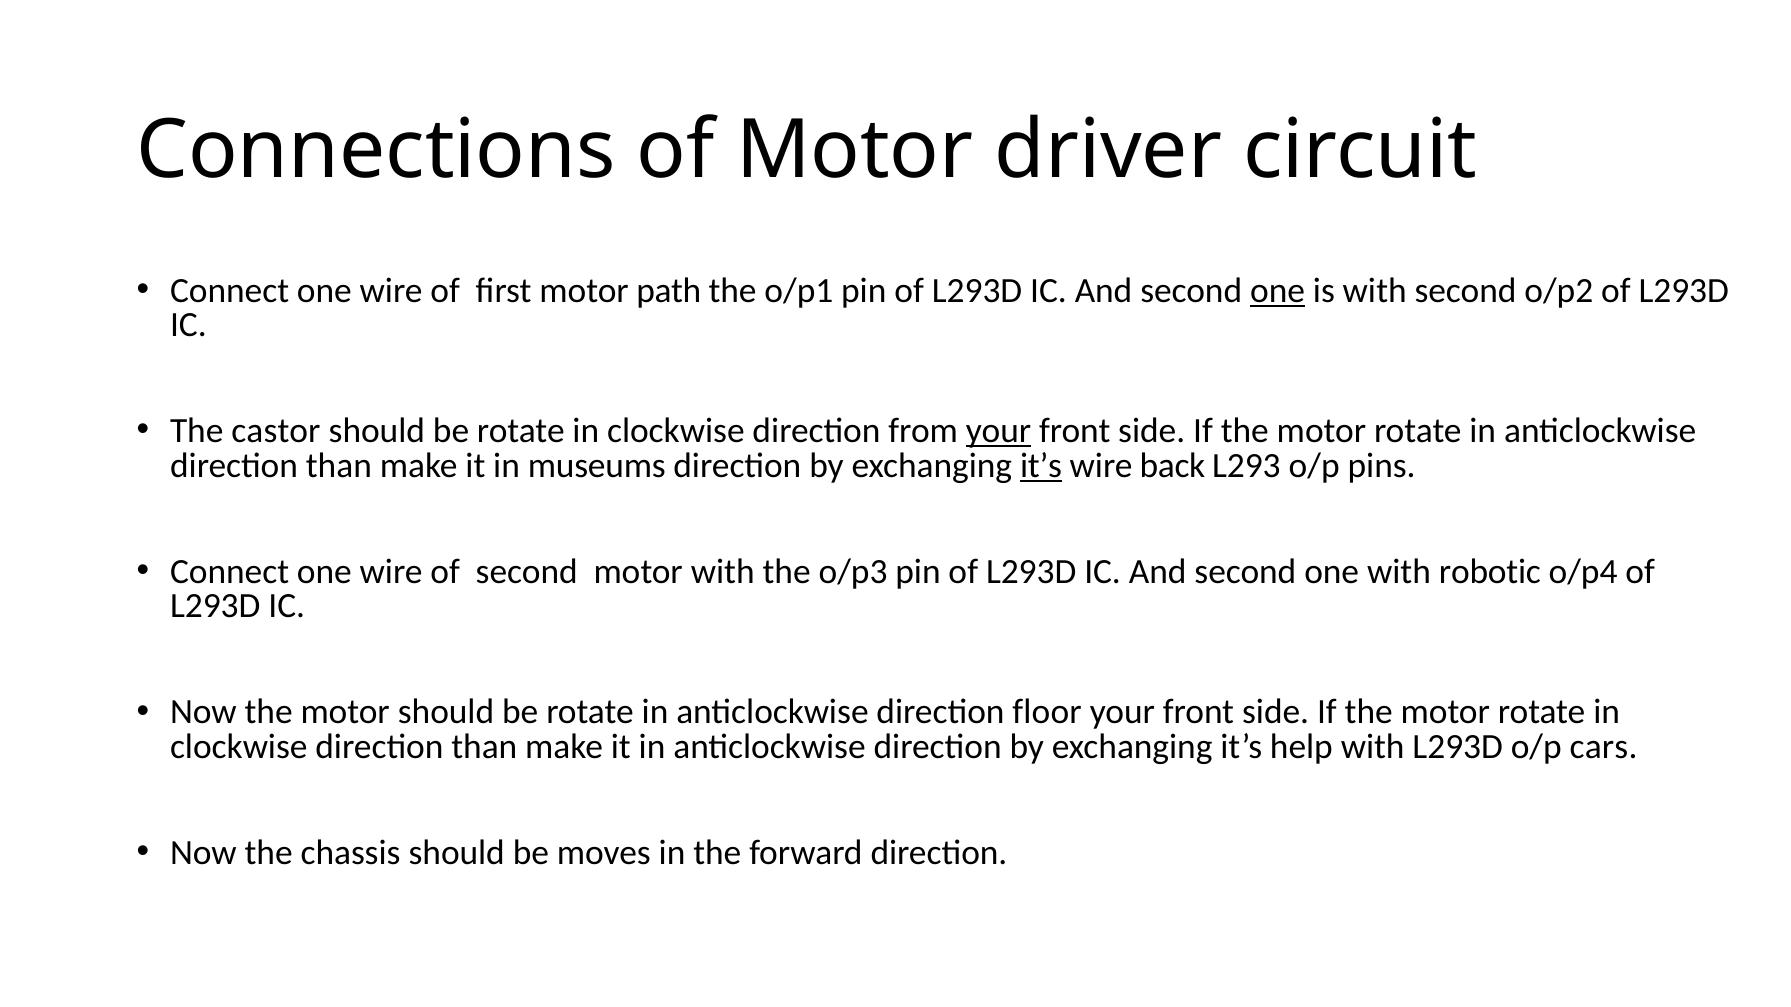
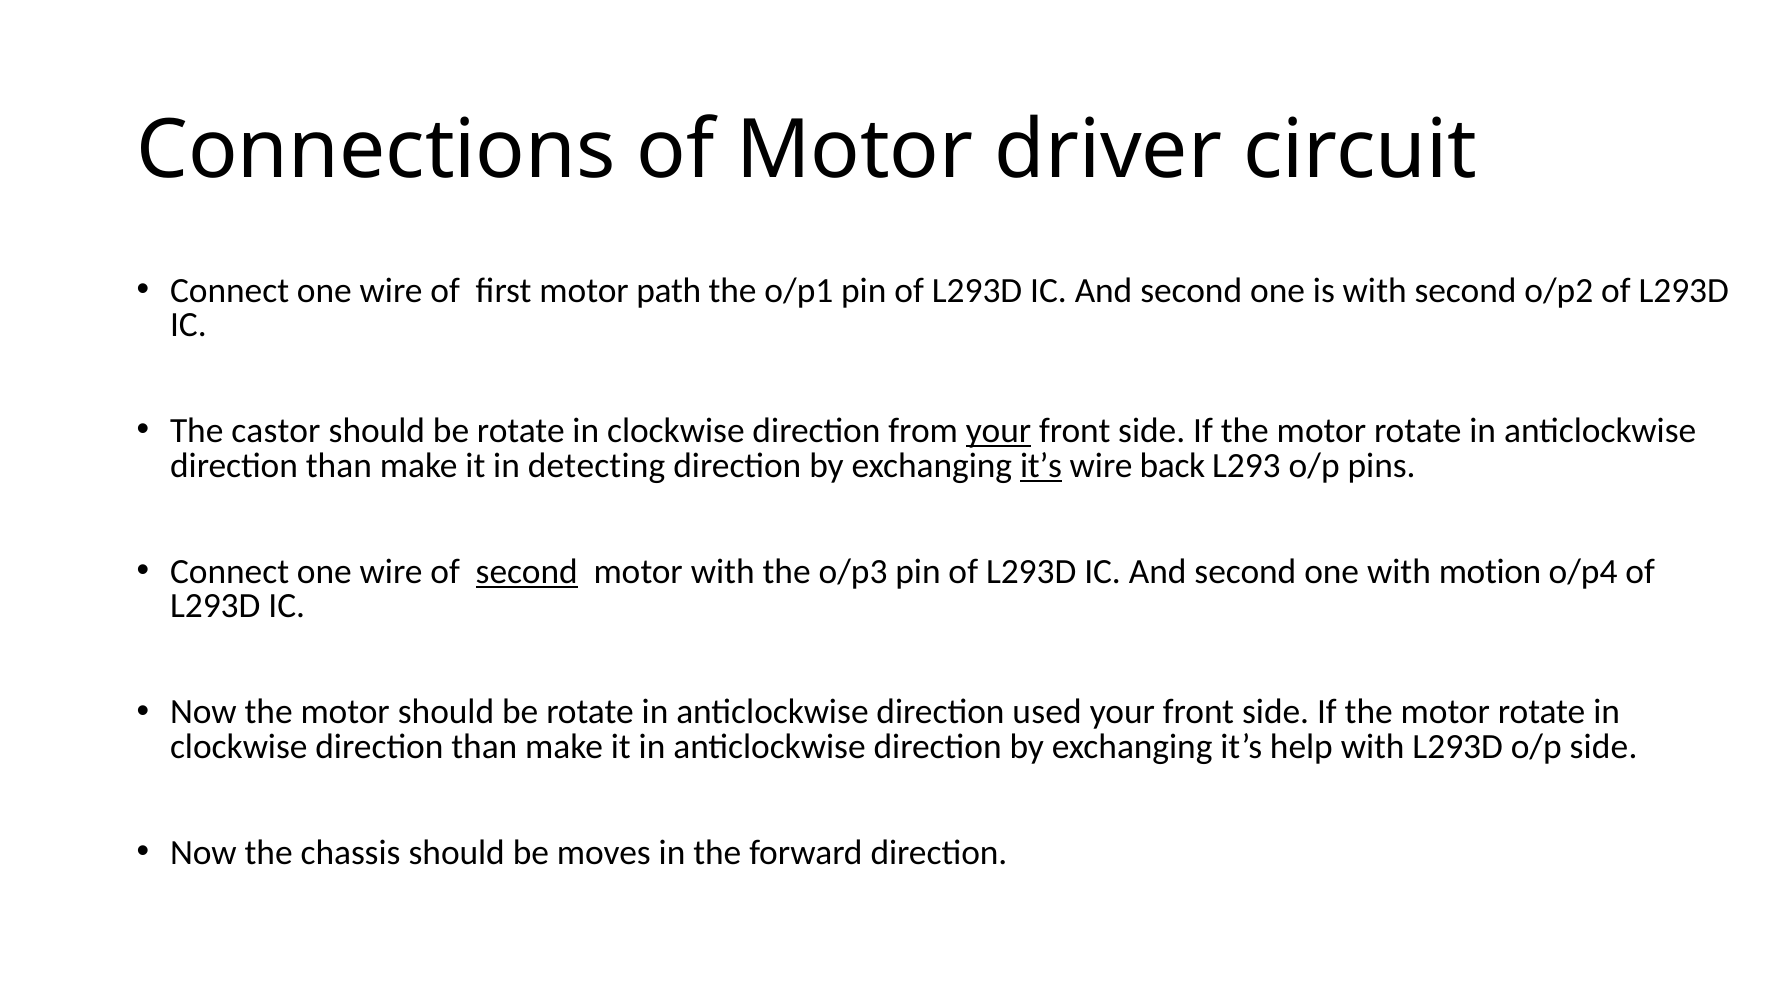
one underline: present -> none (1278, 291)
museums: museums -> detecting (597, 466)
second underline: none -> present (527, 572)
robotic: robotic -> motion (1490, 572)
floor: floor -> used (1047, 713)
o/p cars: cars -> side (1604, 747)
